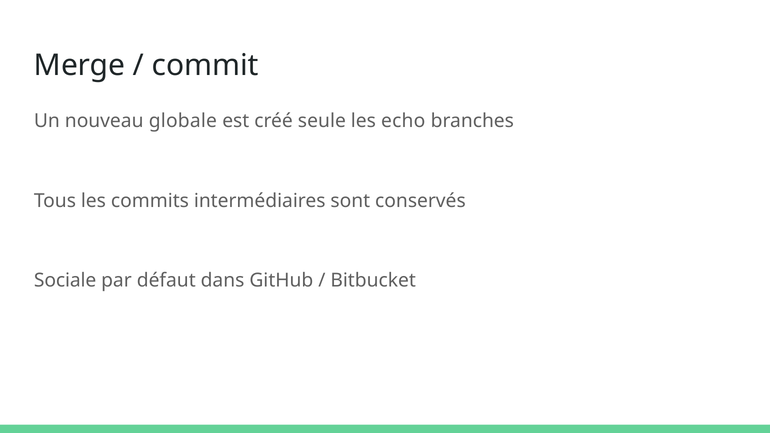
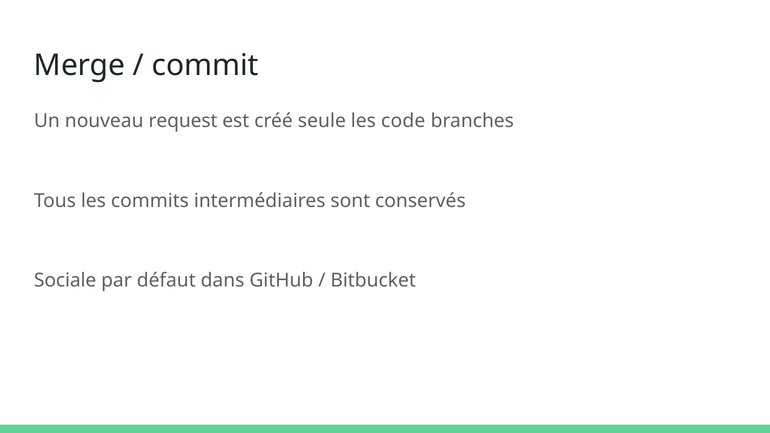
globale: globale -> request (183, 121)
echo: echo -> code (403, 121)
